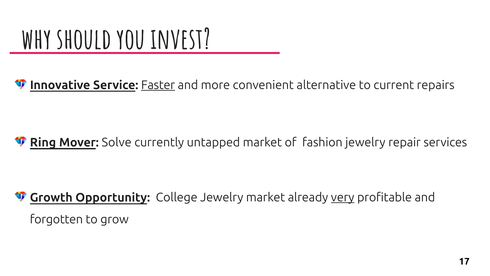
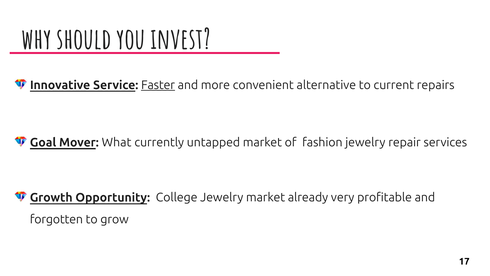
Ring: Ring -> Goal (43, 142)
Solve: Solve -> What (117, 142)
very underline: present -> none (343, 197)
